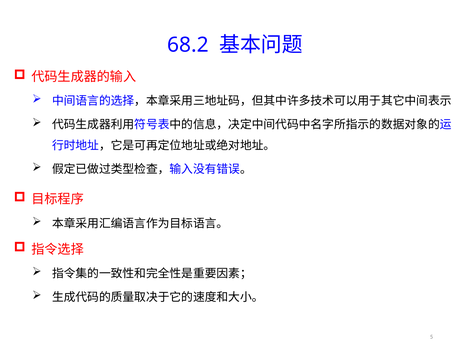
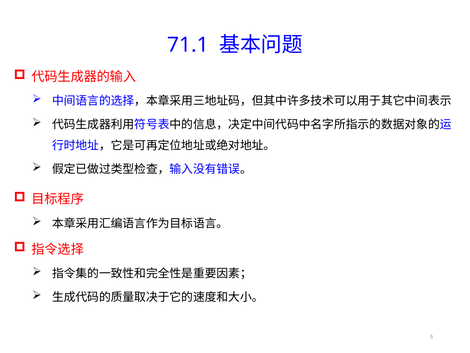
68.2: 68.2 -> 71.1 (188, 45)
